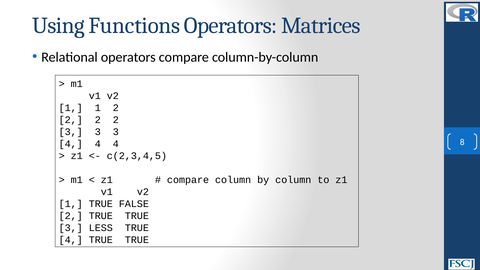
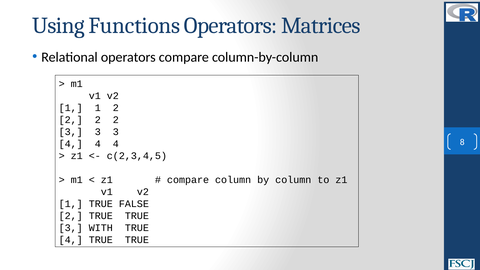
LESS: LESS -> WITH (101, 228)
